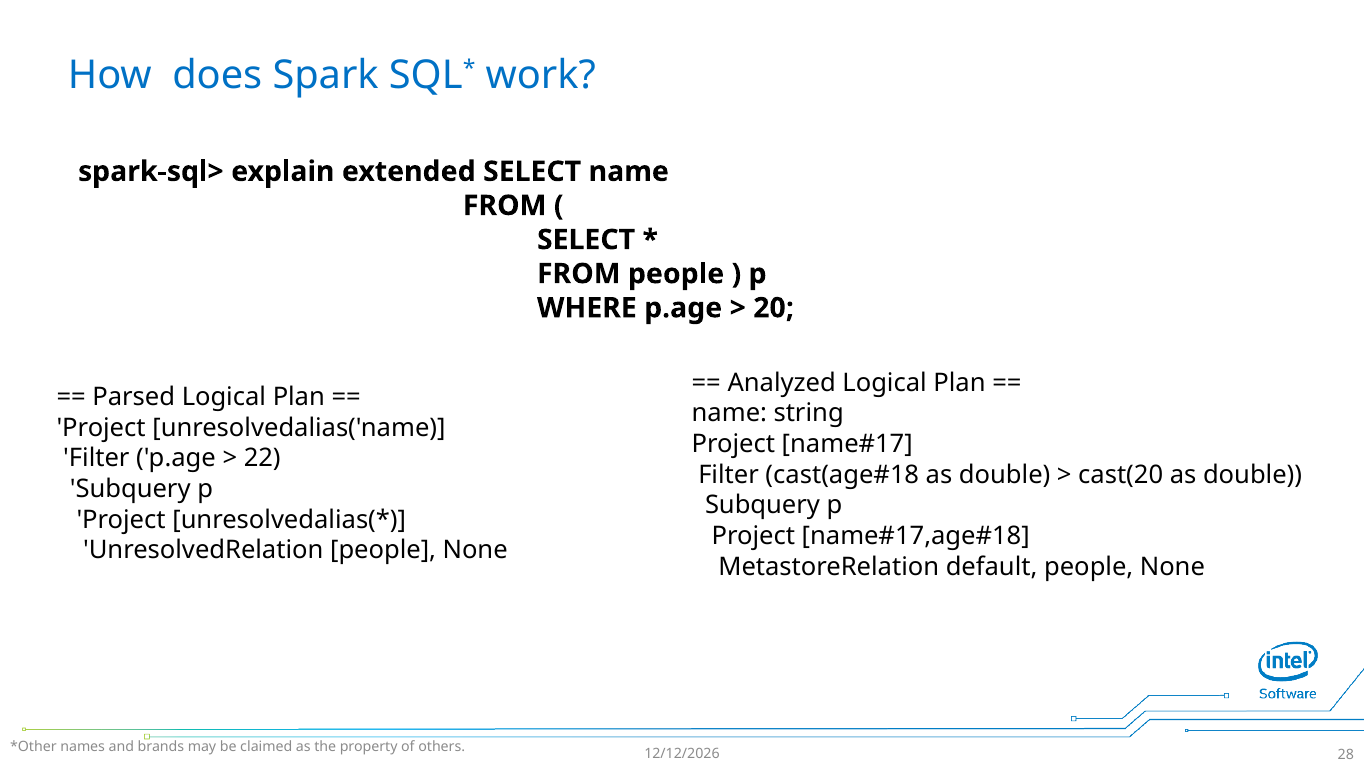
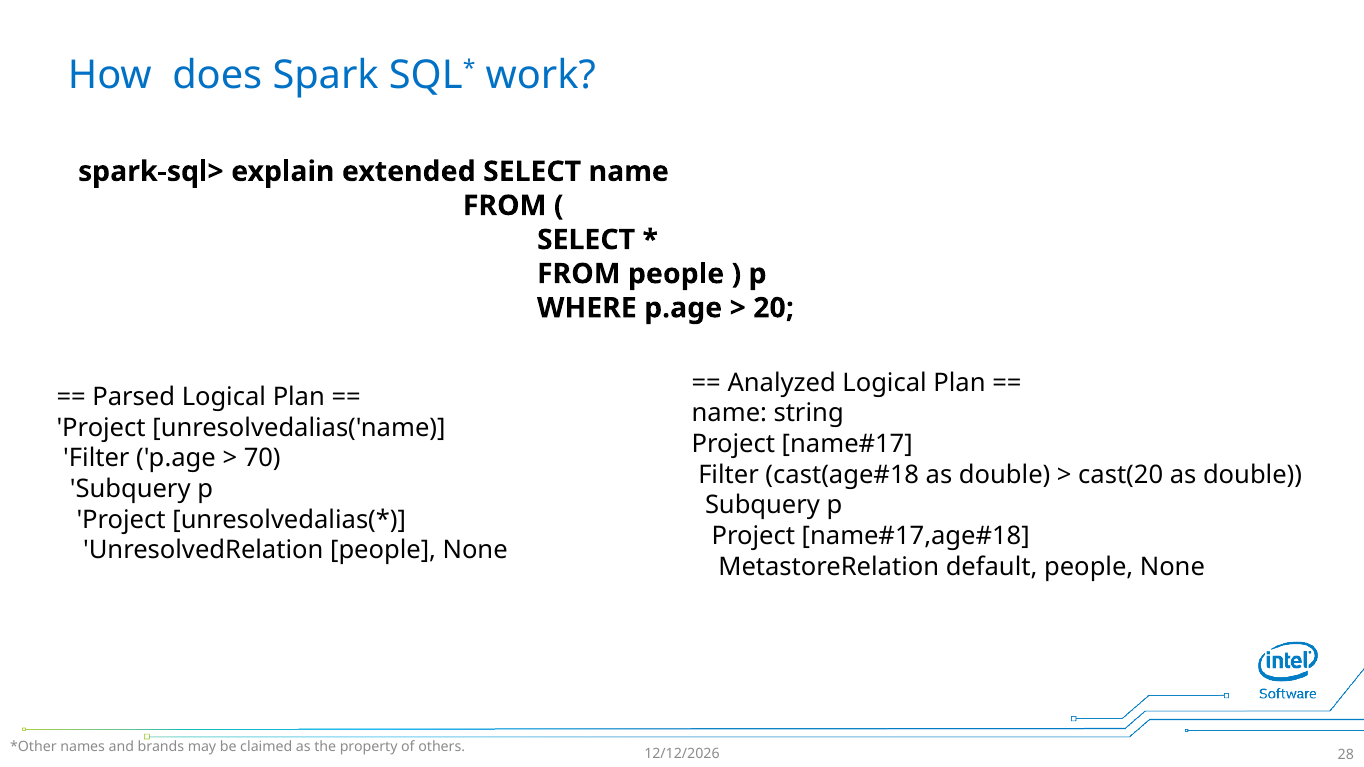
22: 22 -> 70 (262, 458)
